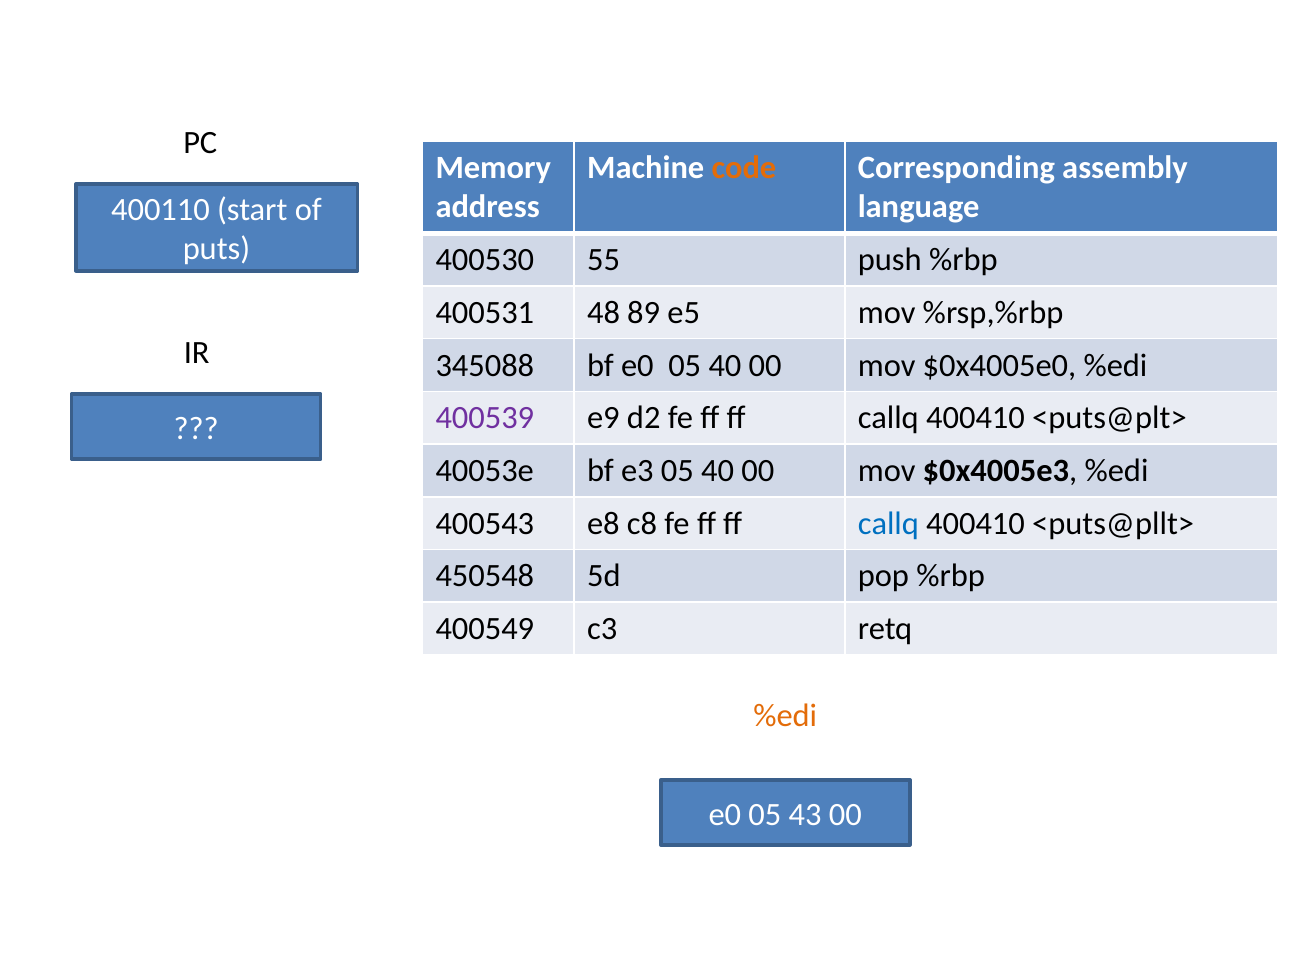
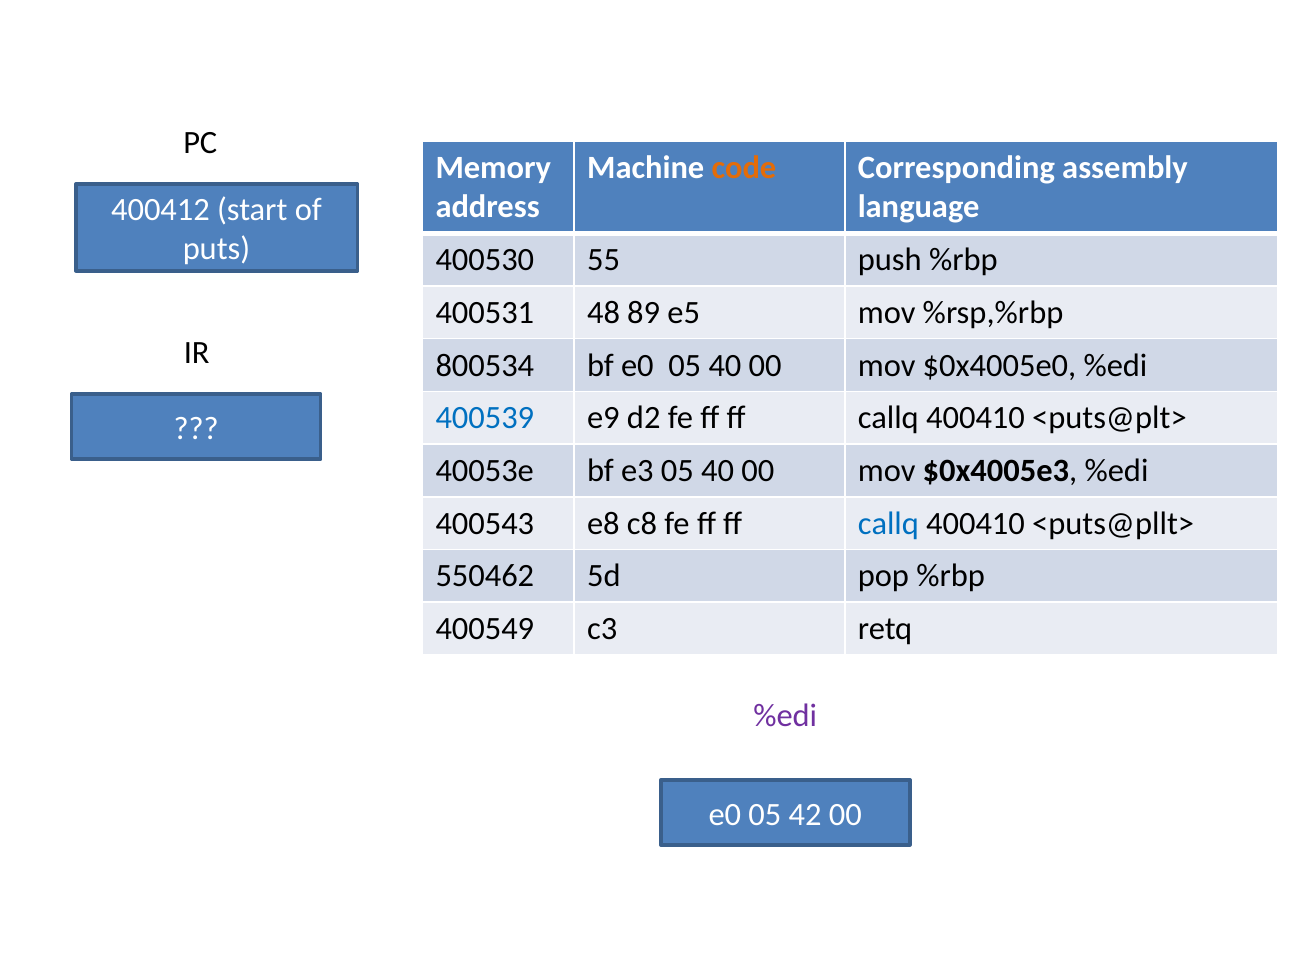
400110: 400110 -> 400412 (160, 210)
345088: 345088 -> 800534 (485, 365)
400539 colour: purple -> blue (485, 418)
450548: 450548 -> 550462 (485, 576)
%edi colour: orange -> purple (785, 716)
43: 43 -> 42 (805, 815)
